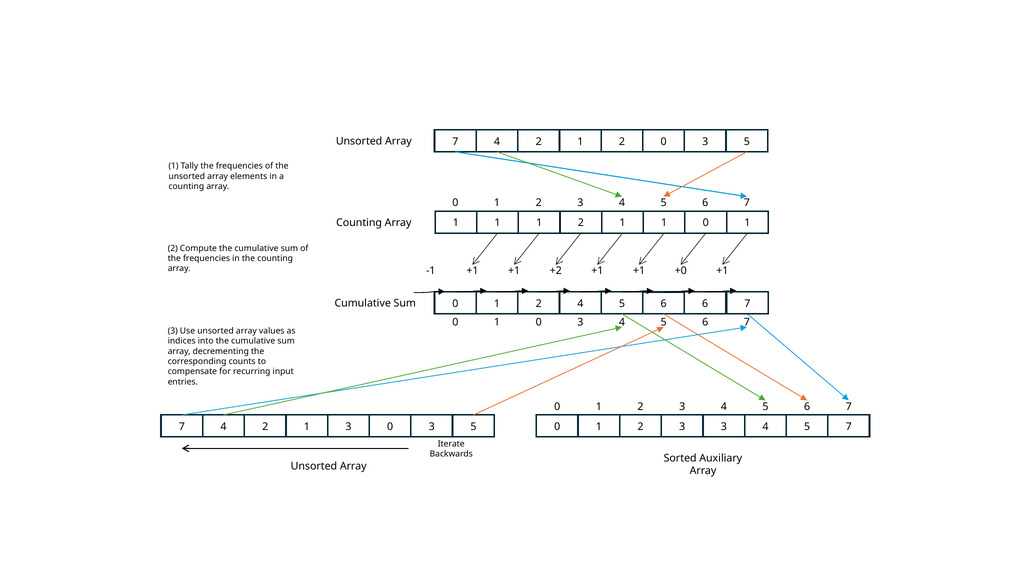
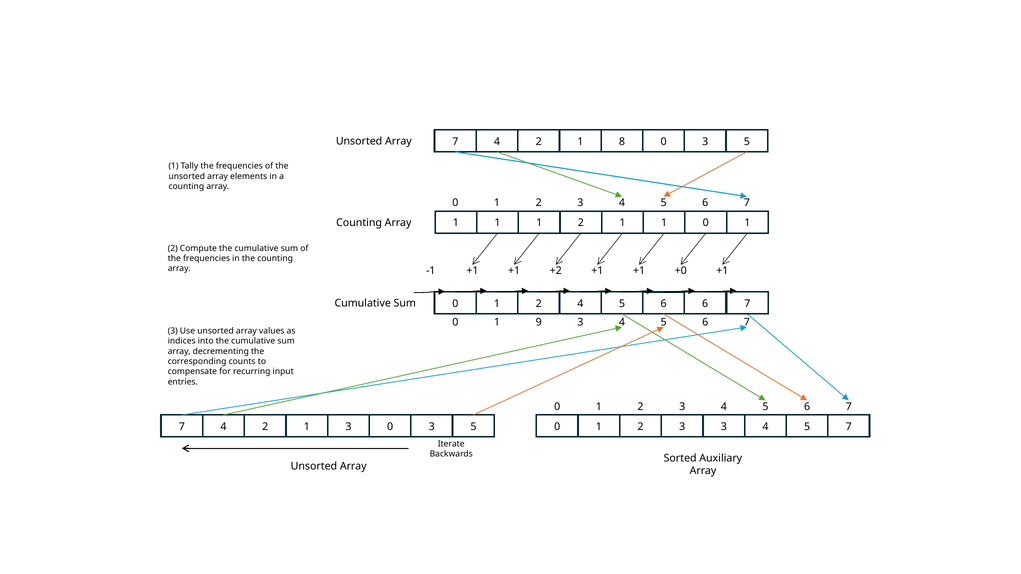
2 1 2: 2 -> 8 (622, 142)
0 1 0: 0 -> 9 (539, 322)
